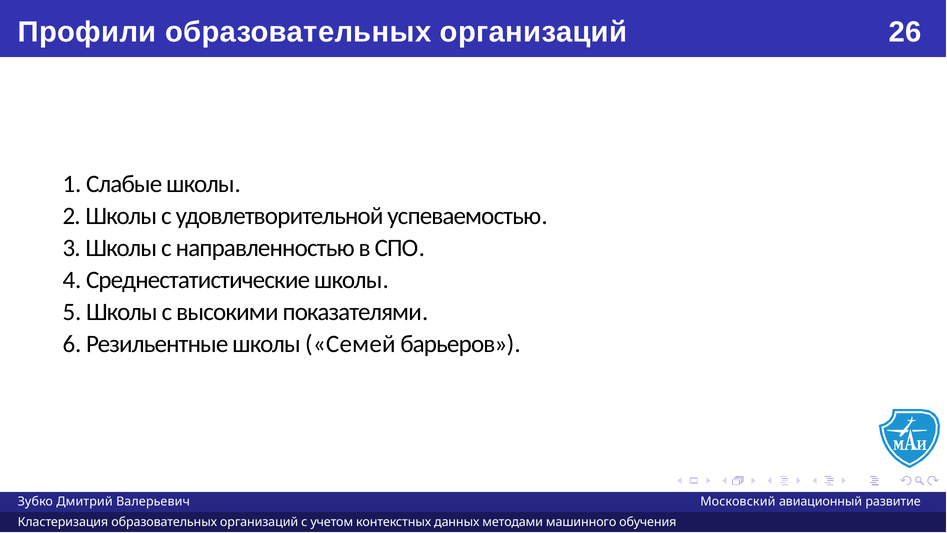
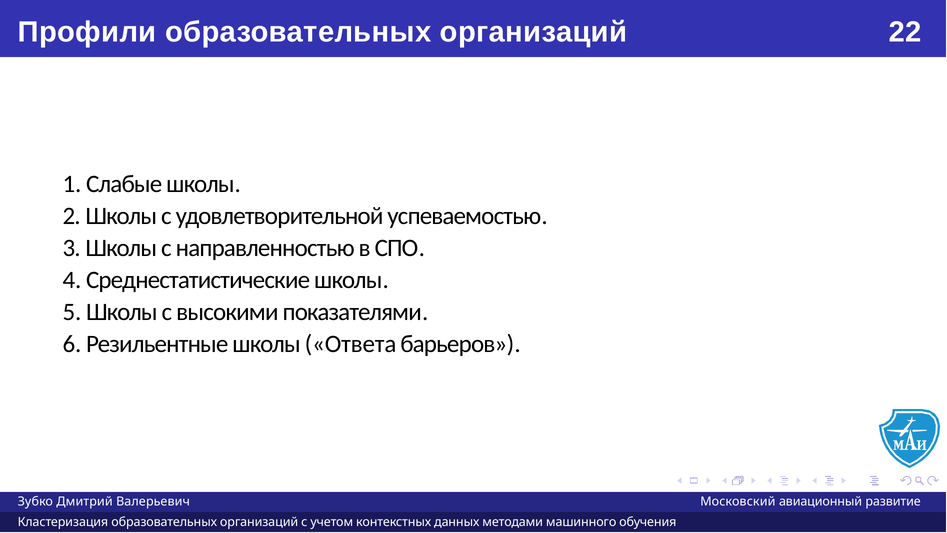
26: 26 -> 22 (905, 32)
Семей: Семей -> Ответа (351, 344)
